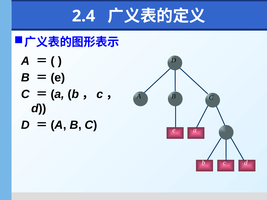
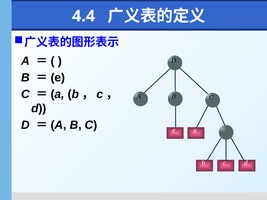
2.4: 2.4 -> 4.4 (84, 16)
